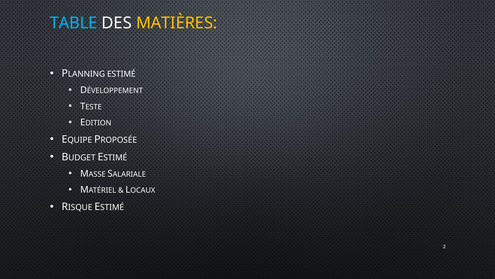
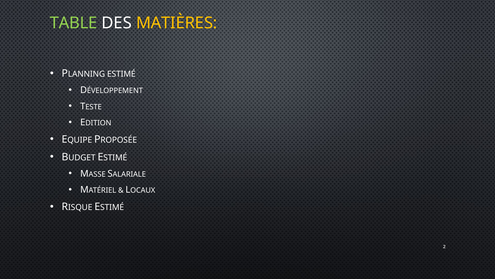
TABLE colour: light blue -> light green (74, 23)
